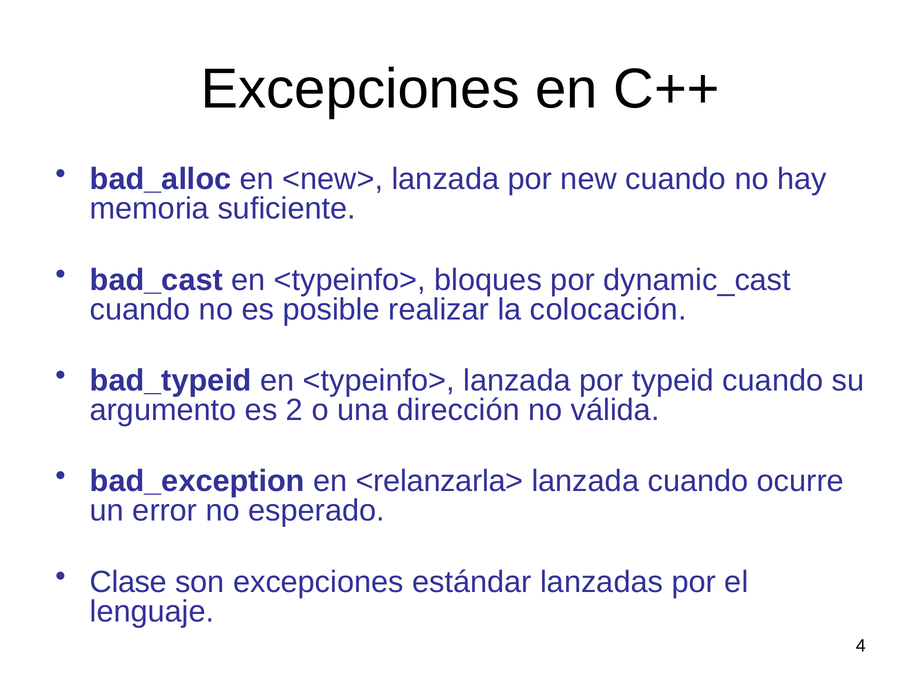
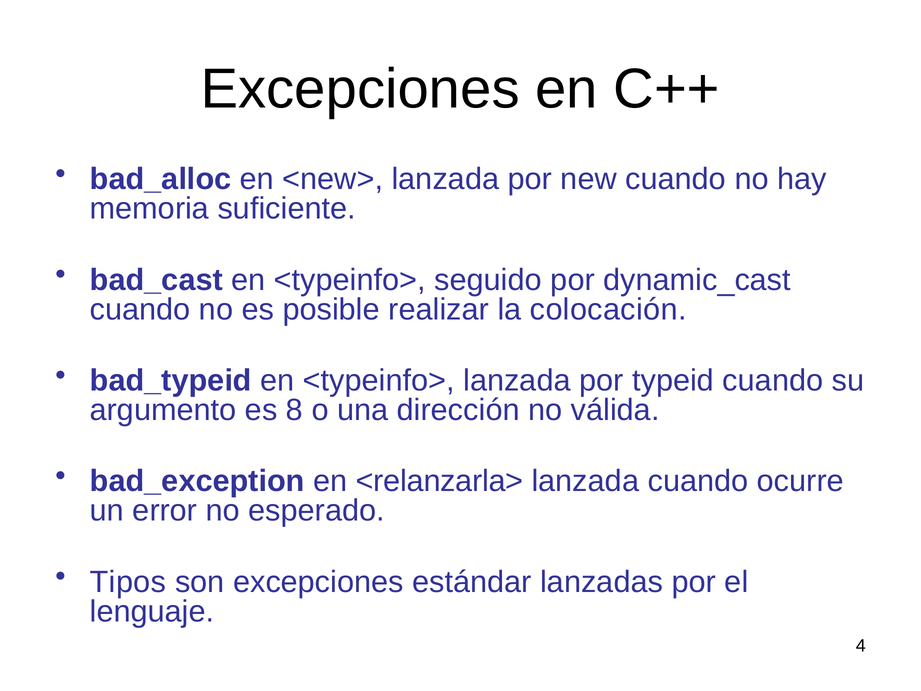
bloques: bloques -> seguido (488, 280)
2: 2 -> 8 (294, 410)
Clase: Clase -> Tipos (128, 582)
